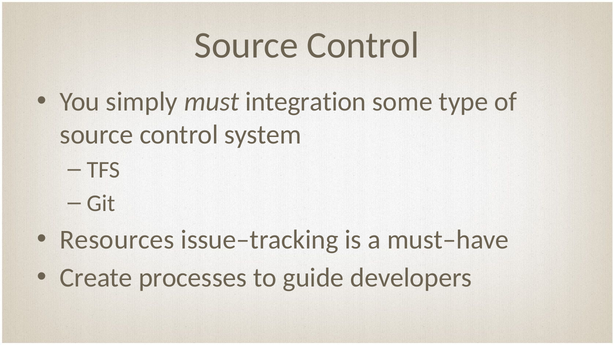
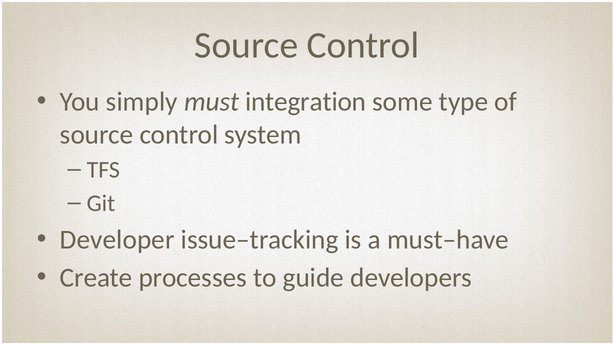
Resources: Resources -> Developer (117, 240)
